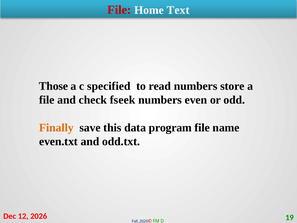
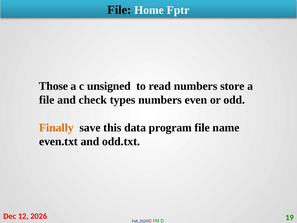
File colour: red -> black (119, 10)
Text: Text -> Fptr (178, 10)
specified: specified -> unsigned (109, 86)
fseek: fseek -> types (123, 100)
